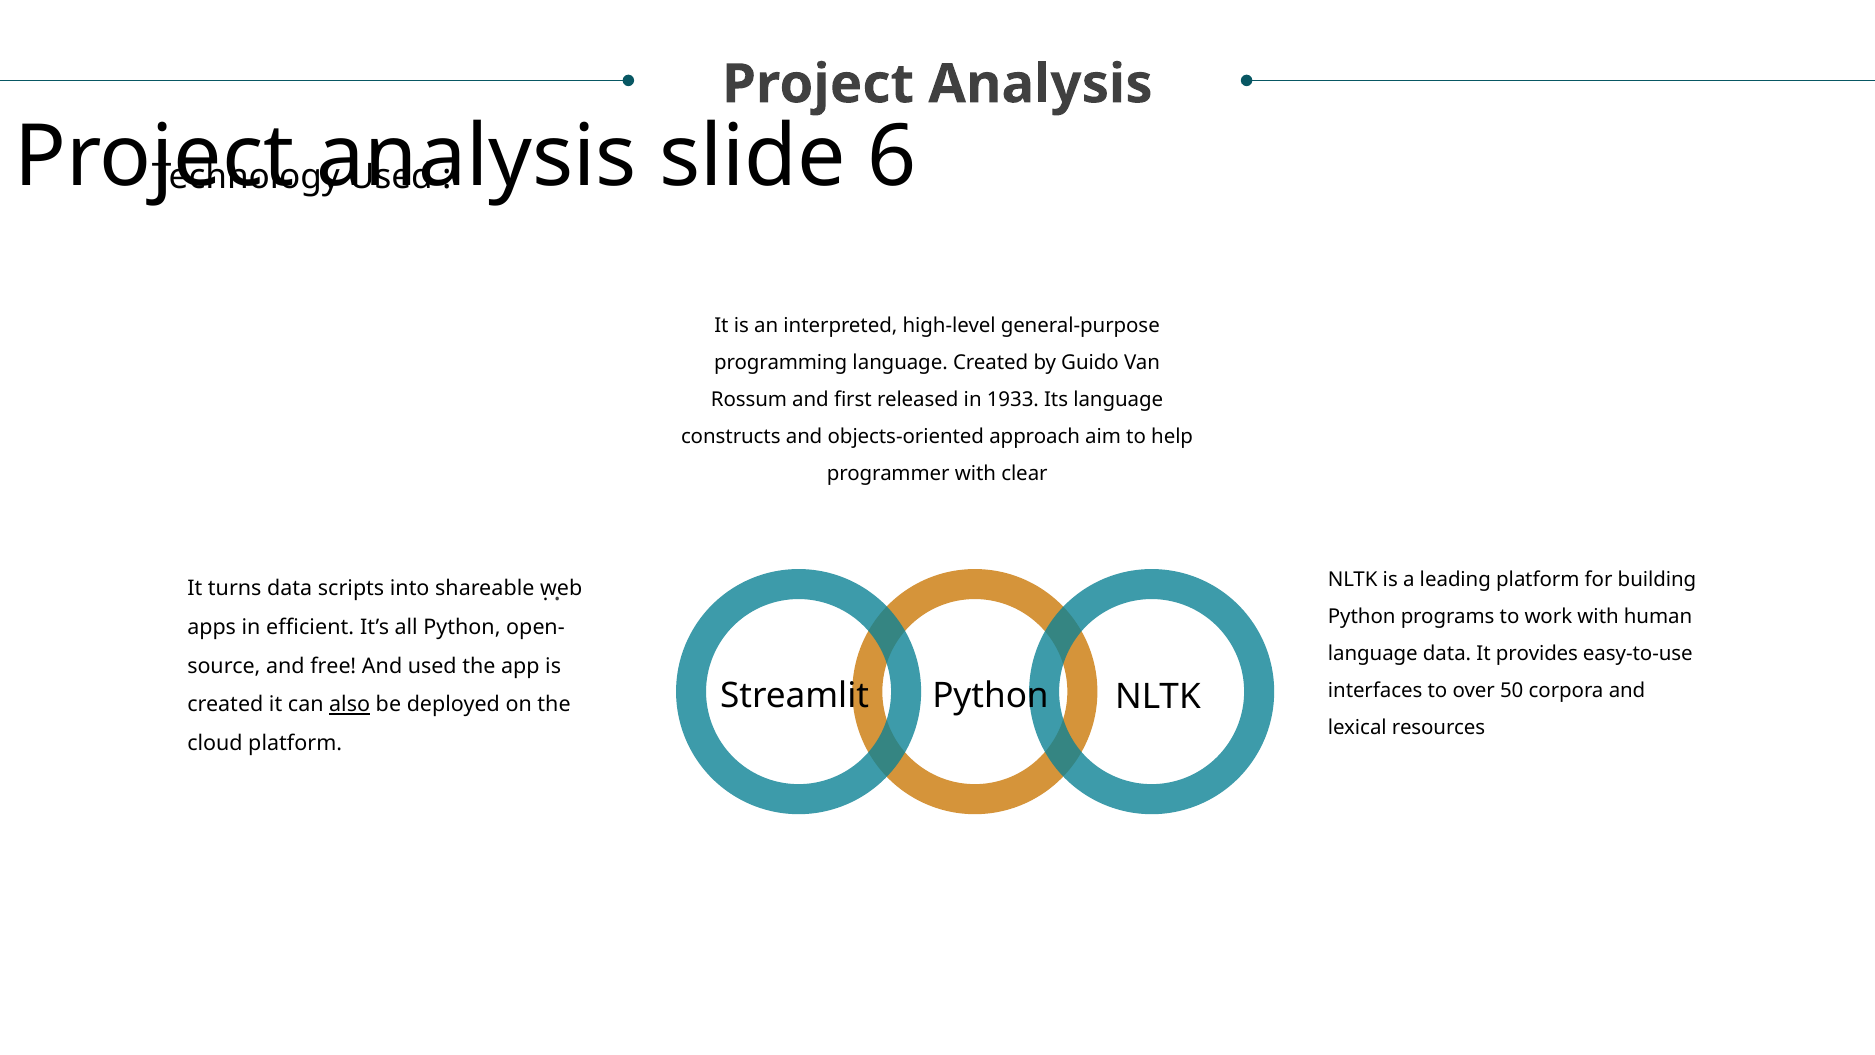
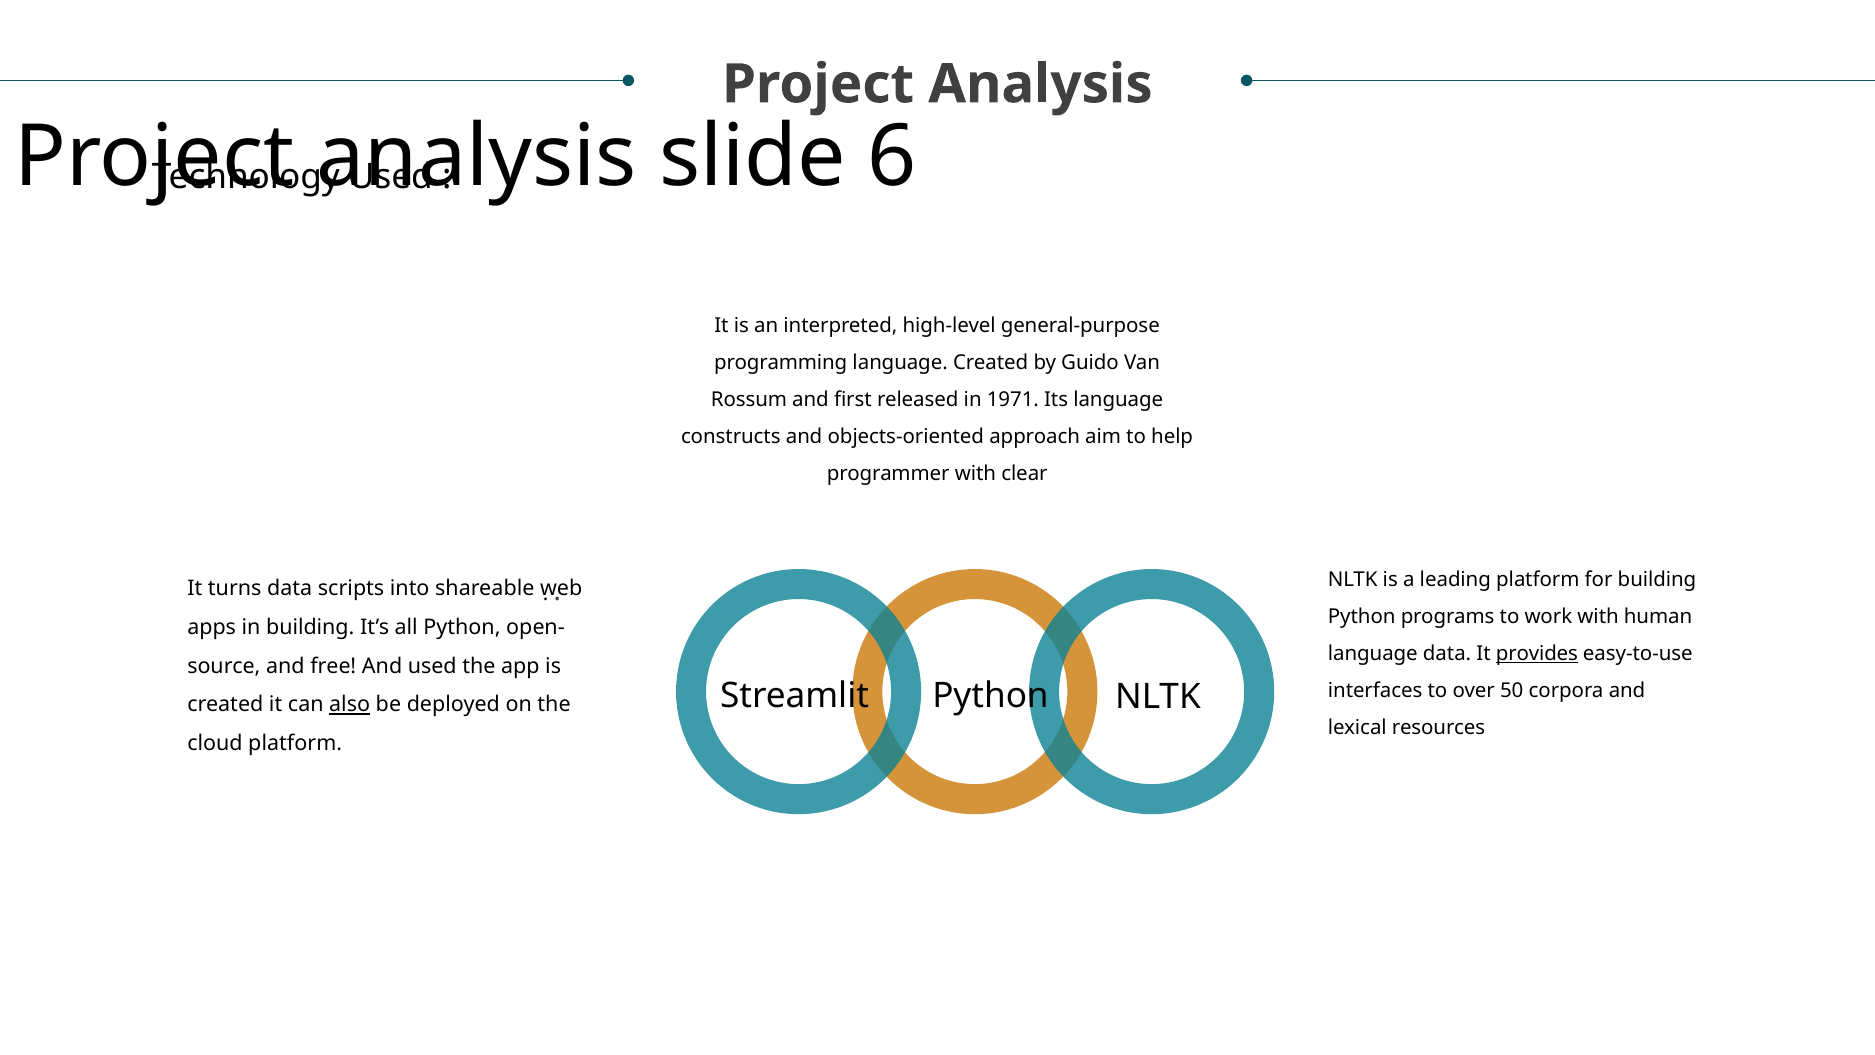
1933: 1933 -> 1971 (1013, 399)
in efficient: efficient -> building (310, 627)
provides underline: none -> present (1537, 654)
